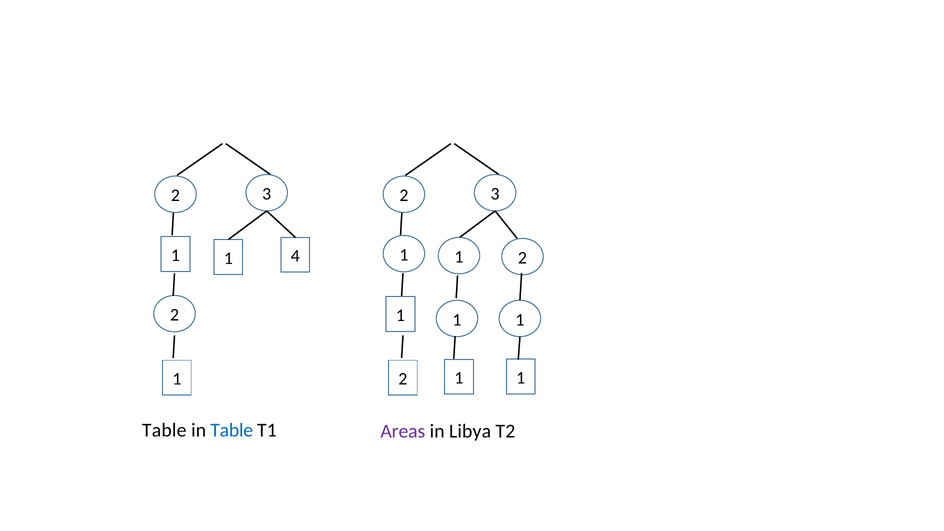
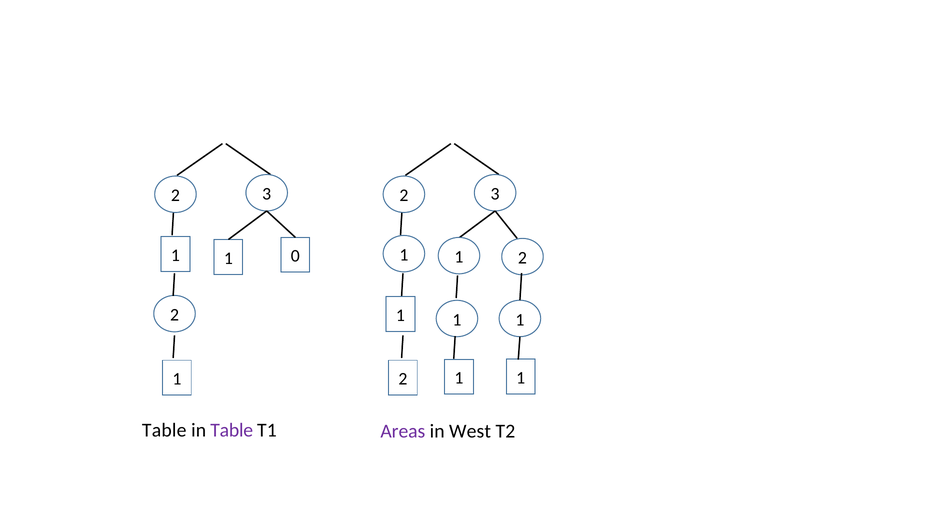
4: 4 -> 0 (295, 256)
Table colour: blue -> purple (232, 430)
Libya: Libya -> West (470, 431)
